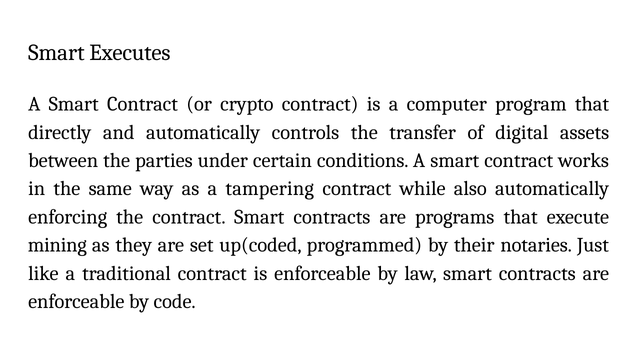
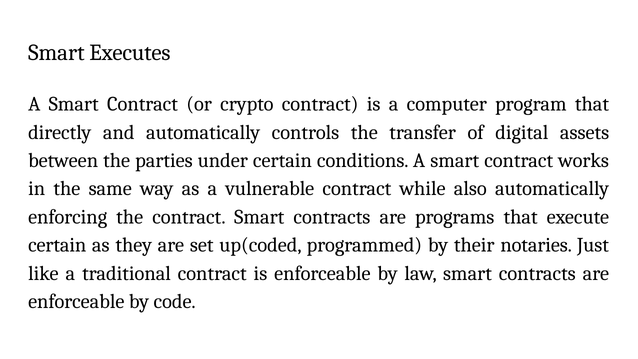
tampering: tampering -> vulnerable (270, 189)
mining: mining -> certain (57, 245)
